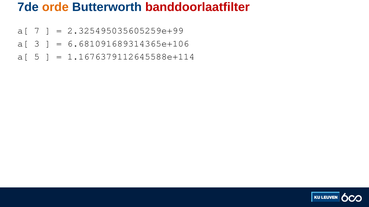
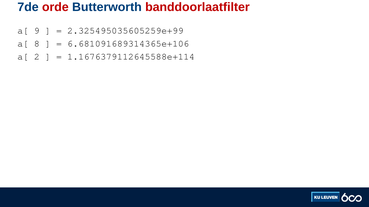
orde colour: orange -> red (55, 7)
7: 7 -> 9 (37, 31)
3: 3 -> 8 (37, 44)
5: 5 -> 2 (37, 57)
